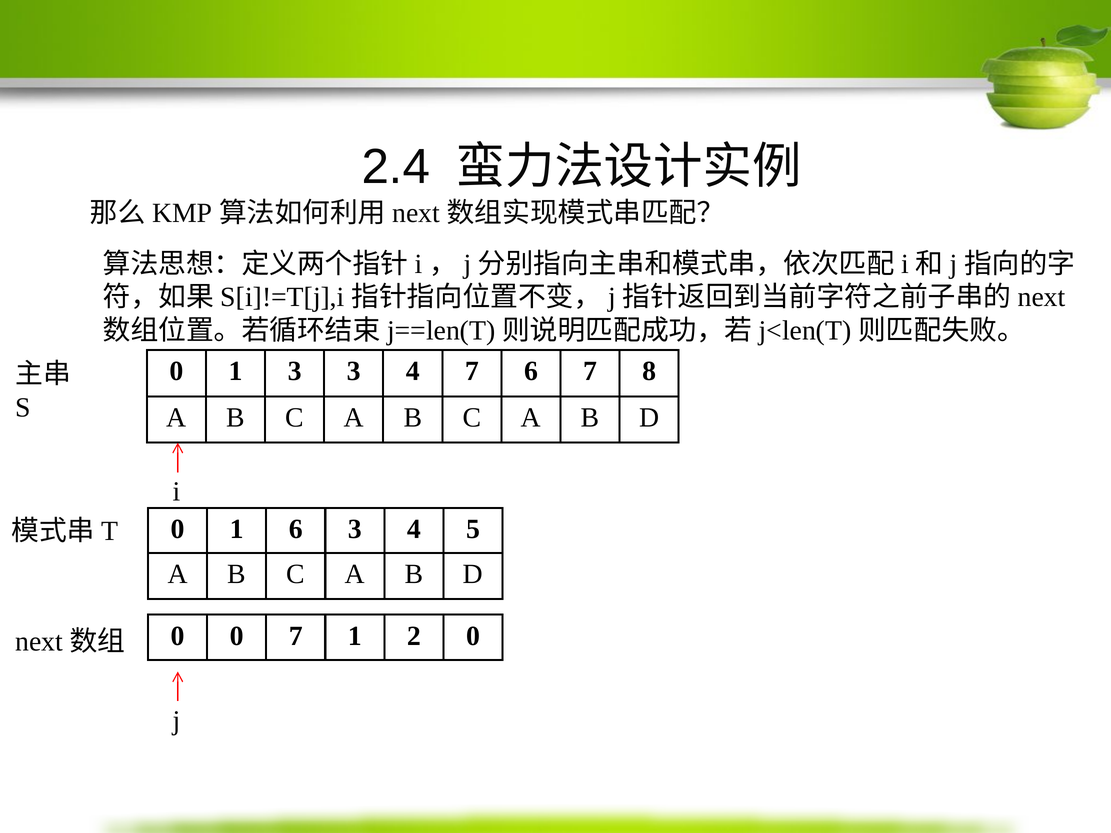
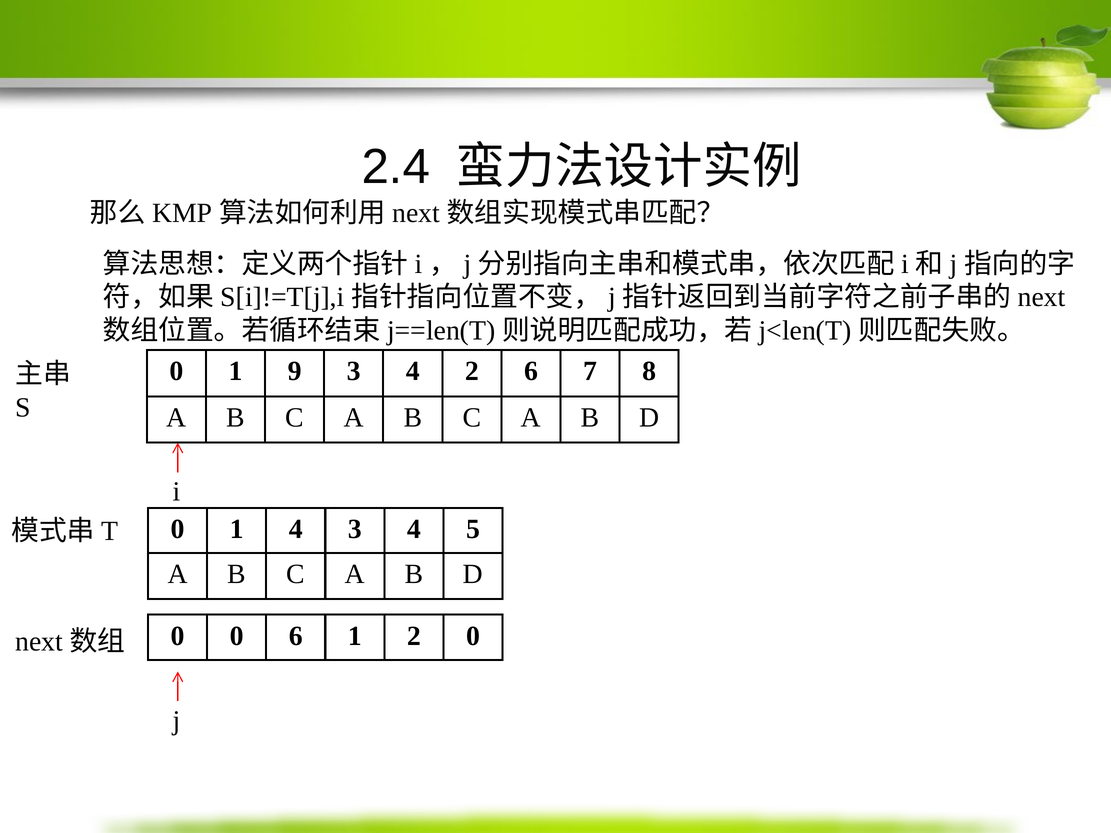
1 3: 3 -> 9 (295, 371)
4 7: 7 -> 2 (472, 371)
1 6: 6 -> 4 (296, 529)
0 7: 7 -> 6 (296, 636)
